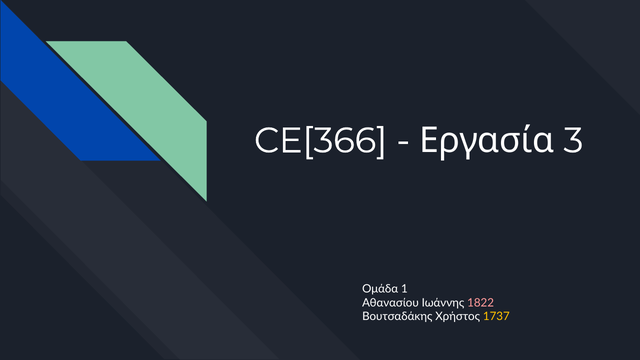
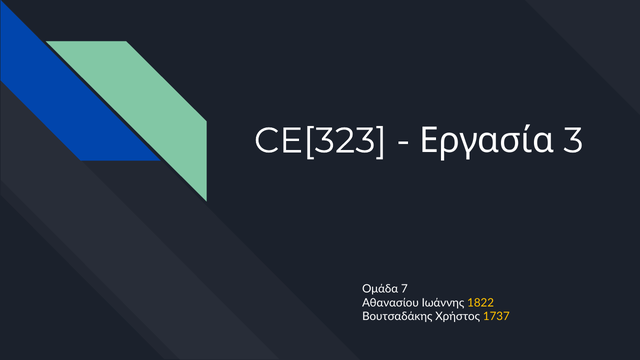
CE[366: CE[366 -> CE[323 (320, 141)
1: 1 -> 7 (404, 289)
1822 colour: pink -> yellow (481, 303)
